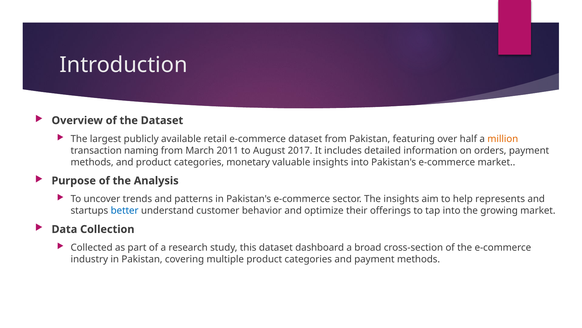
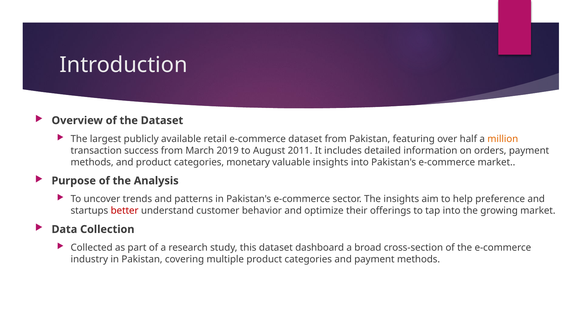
naming: naming -> success (141, 150)
2011: 2011 -> 2019 (228, 150)
2017: 2017 -> 2011 (300, 150)
represents: represents -> preference (500, 199)
better colour: blue -> red (125, 210)
